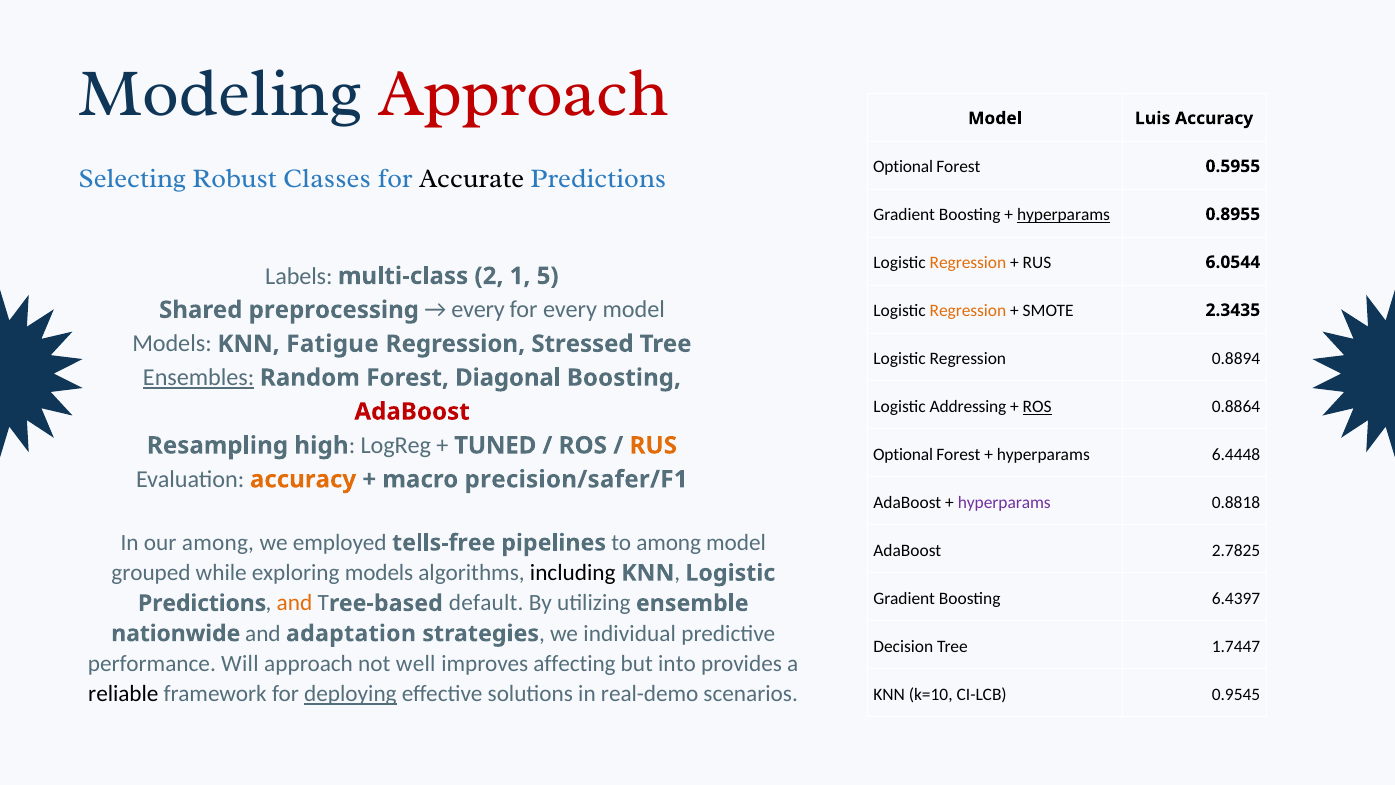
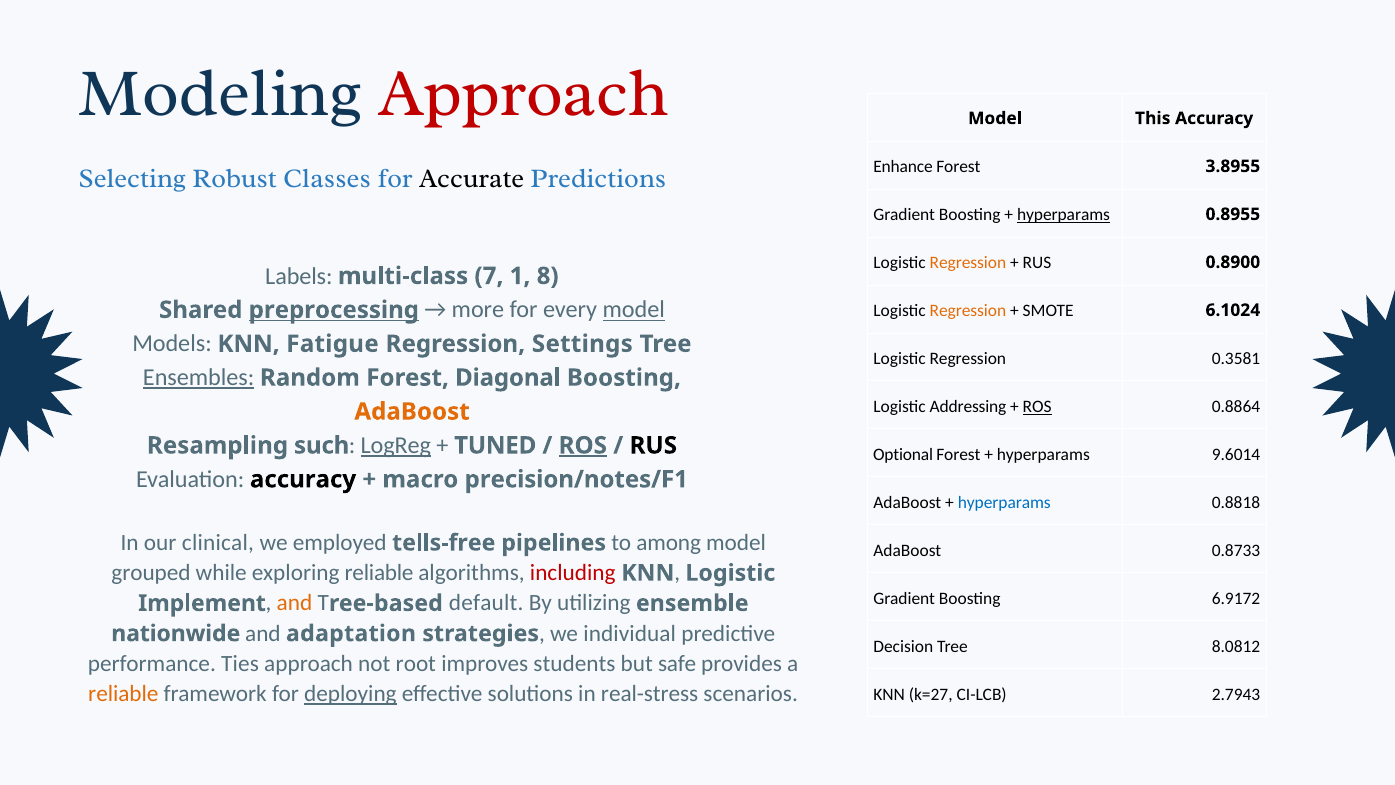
Luis: Luis -> This (1153, 118)
Optional: Optional -> Enhance (903, 167)
0.5955: 0.5955 -> 3.8955 (1233, 166)
6.0544: 6.0544 -> 0.8900 (1233, 262)
2: 2 -> 7 (489, 276)
5: 5 -> 8 (548, 276)
2.3435: 2.3435 -> 6.1024 (1233, 310)
preprocessing underline: none -> present (334, 310)
every: every -> more (478, 310)
model underline: none -> present (634, 310)
Stressed: Stressed -> Settings (582, 344)
0.8894: 0.8894 -> 0.3581 (1236, 358)
AdaBoost colour: red -> orange (412, 411)
high: high -> such (322, 445)
LogReg underline: none -> present (396, 445)
ROS underline: none -> present (583, 445)
RUS colour: orange -> black (653, 445)
6.4448: 6.4448 -> 9.6014 (1236, 454)
accuracy colour: orange -> black (303, 479)
precision/safer/F1: precision/safer/F1 -> precision/notes/F1 (576, 479)
hyperparams colour: purple -> blue (1004, 502)
our among: among -> clinical (218, 543)
2.7825: 2.7825 -> 0.8733 (1236, 550)
exploring models: models -> reliable (379, 573)
including colour: black -> red (573, 573)
6.4397: 6.4397 -> 6.9172 (1236, 598)
Predictions: Predictions -> Implement (202, 603)
1.7447: 1.7447 -> 8.0812 (1236, 646)
Will: Will -> Ties (240, 664)
well: well -> root (416, 664)
affecting: affecting -> students (574, 664)
into: into -> safe (677, 664)
reliable colour: black -> orange (123, 694)
real-demo: real-demo -> real-stress (650, 694)
k=10: k=10 -> k=27 (931, 694)
0.9545: 0.9545 -> 2.7943 (1236, 694)
